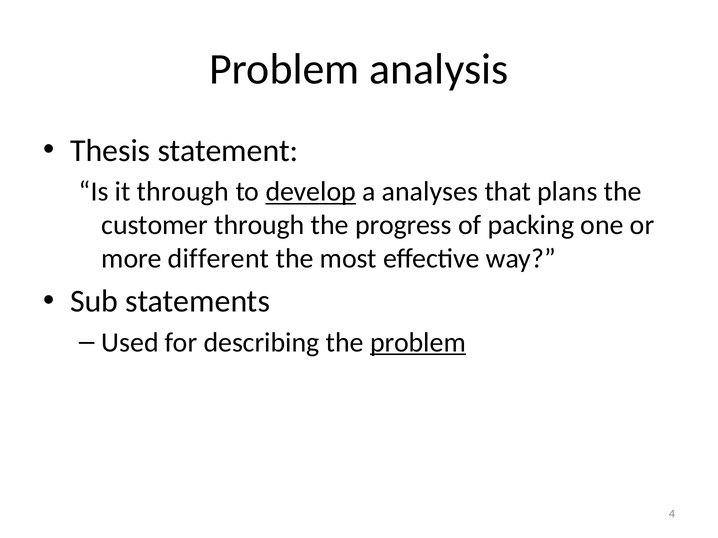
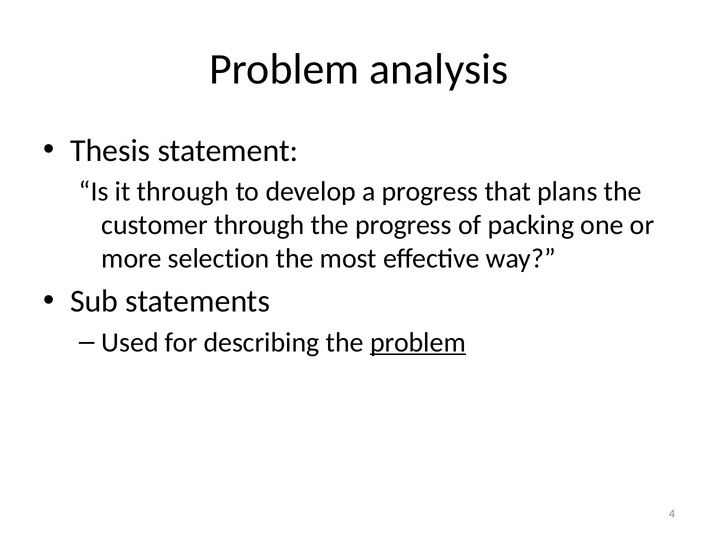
develop underline: present -> none (311, 192)
a analyses: analyses -> progress (430, 192)
different: different -> selection (219, 259)
